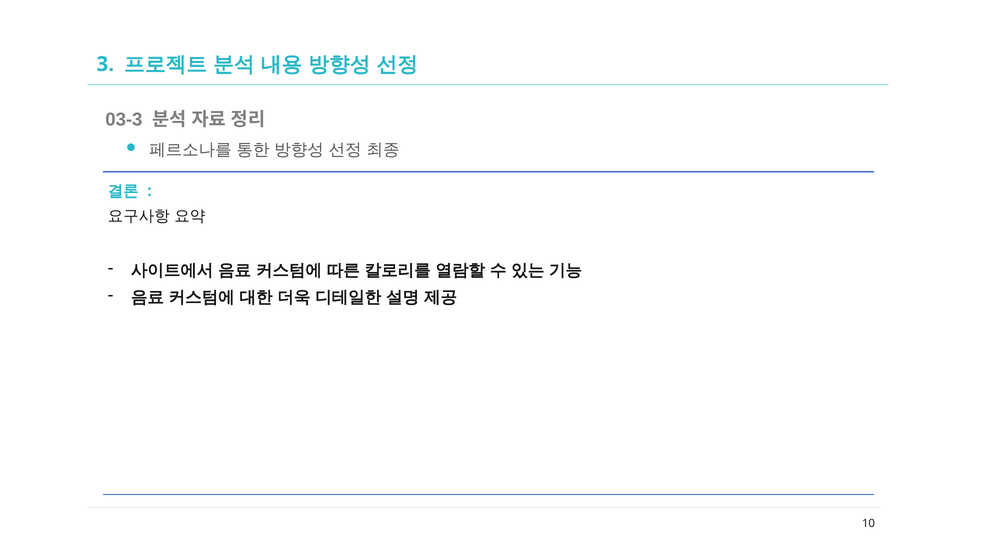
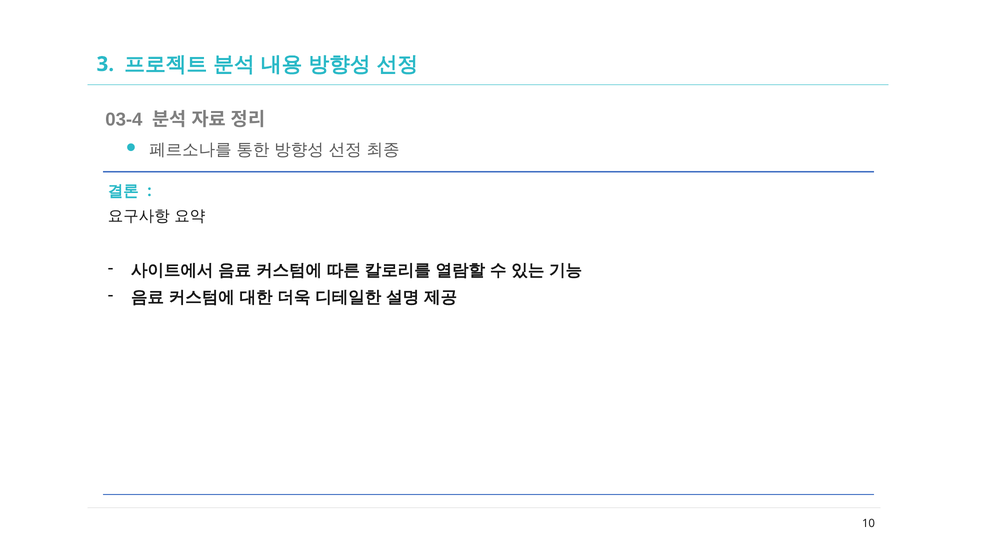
03-3: 03-3 -> 03-4 (124, 119)
